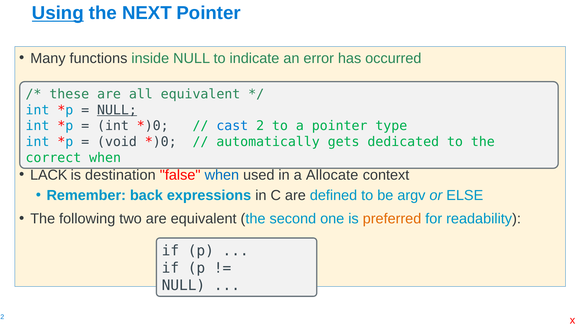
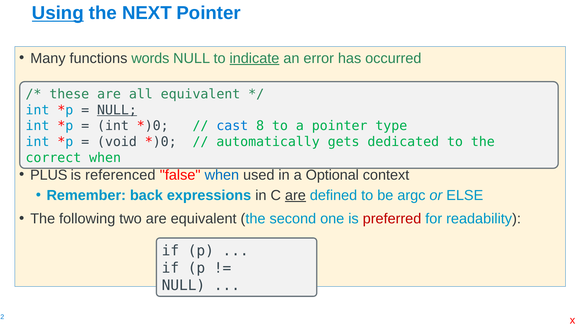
inside: inside -> words (150, 58)
indicate underline: none -> present (254, 58)
2: 2 -> 8 (260, 126)
LACK: LACK -> PLUS (49, 175)
destination: destination -> referenced (120, 175)
Allocate: Allocate -> Optional (332, 175)
are underline: none -> present (295, 195)
argv: argv -> argc (411, 195)
preferred colour: orange -> red (392, 219)
